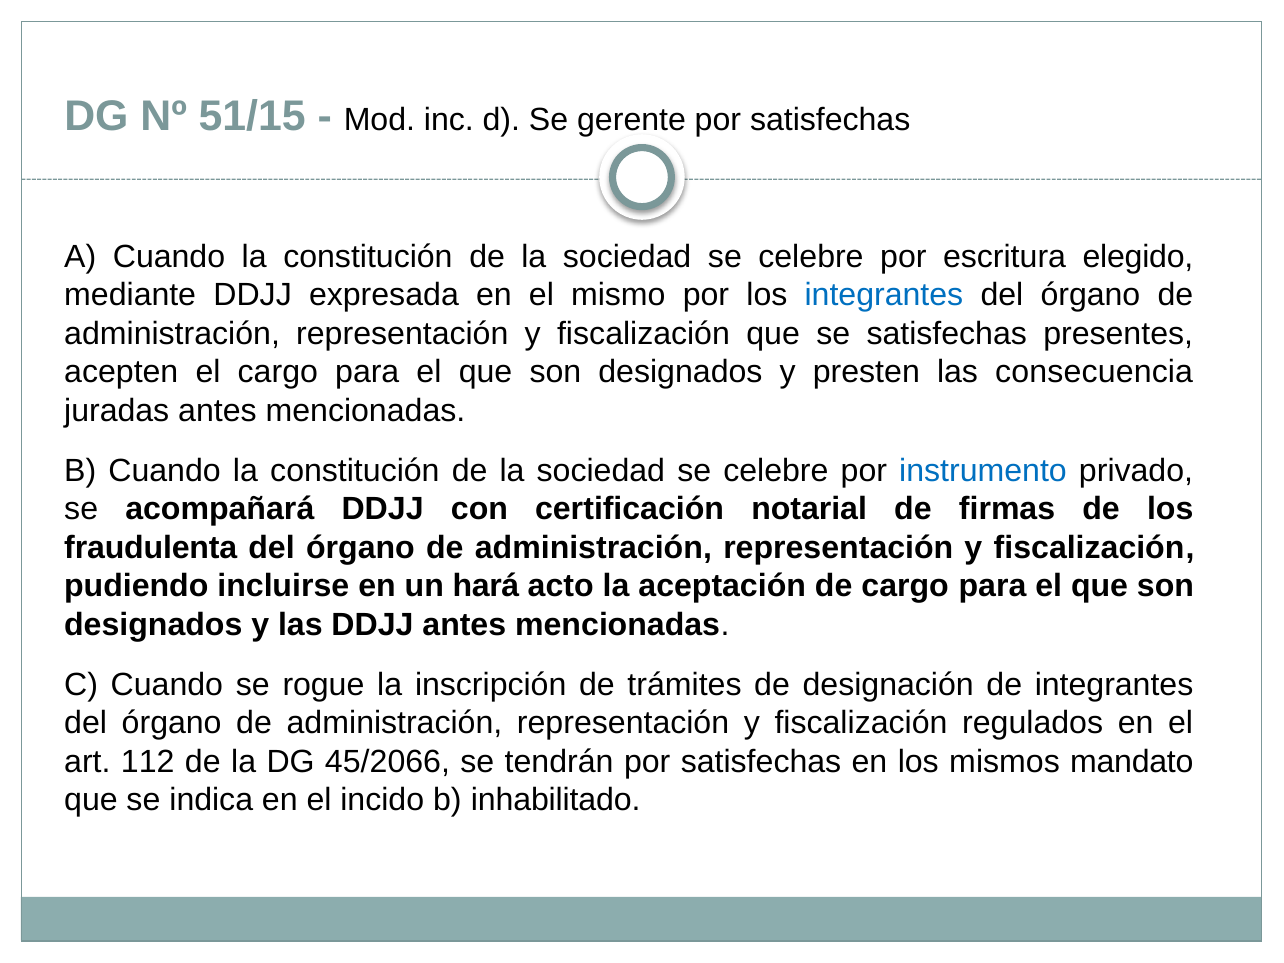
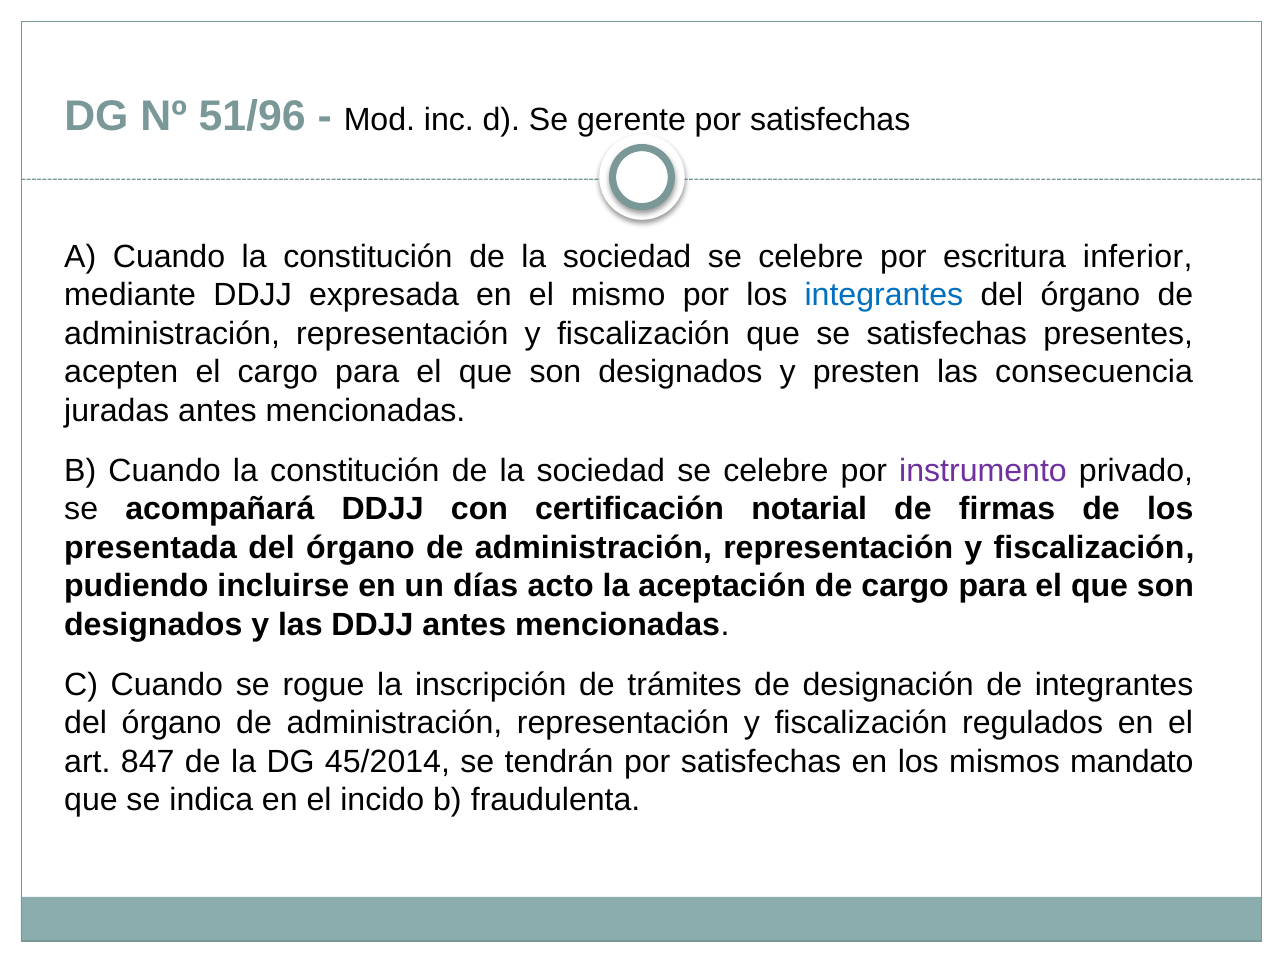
51/15: 51/15 -> 51/96 (252, 116)
elegido: elegido -> inferior (1138, 256)
instrumento colour: blue -> purple (983, 471)
fraudulenta: fraudulenta -> presentada (151, 548)
hará: hará -> días (486, 586)
112: 112 -> 847 (148, 762)
45/2066: 45/2066 -> 45/2014 (388, 762)
inhabilitado: inhabilitado -> fraudulenta (556, 800)
